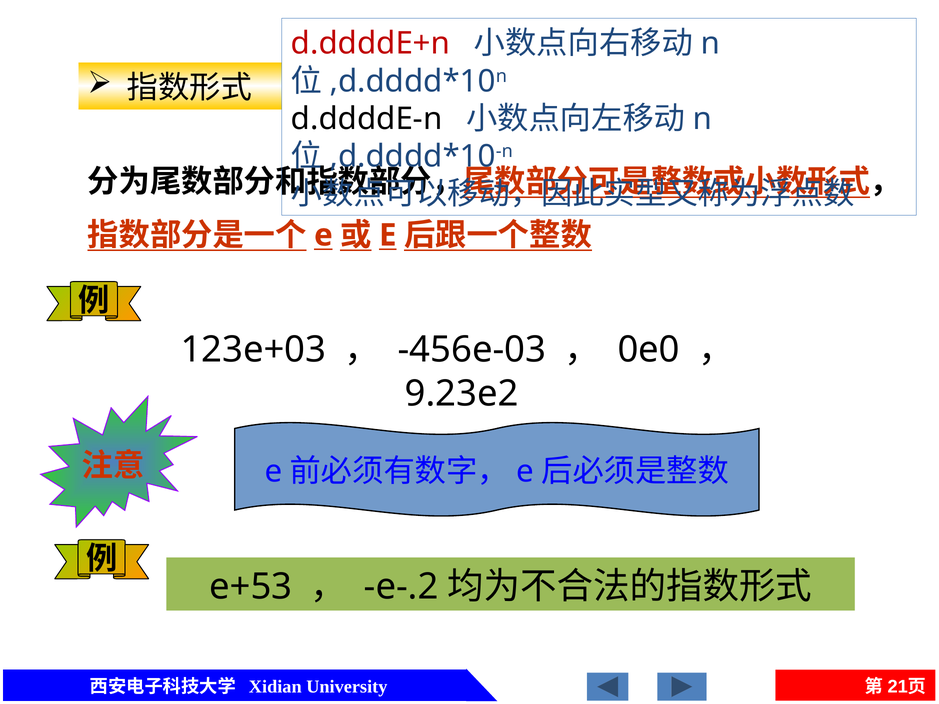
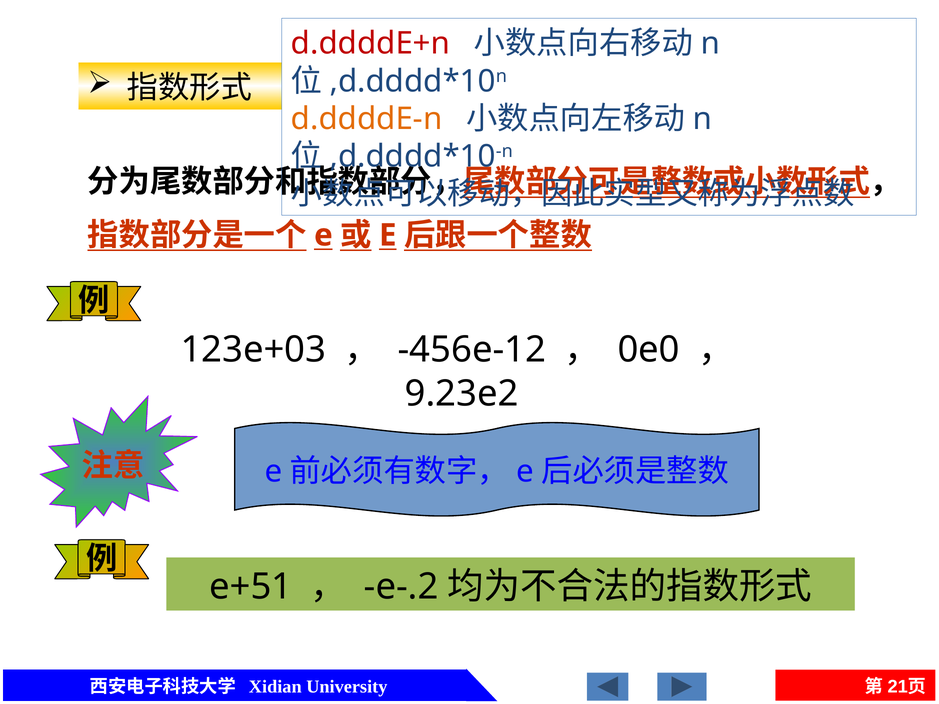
d.ddddE-n colour: black -> orange (367, 119)
-456e-03: -456e-03 -> -456e-12 (472, 350)
e+53: e+53 -> e+51 (251, 587)
